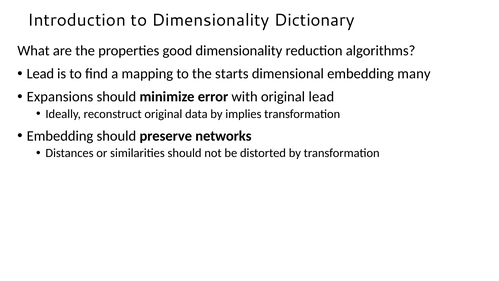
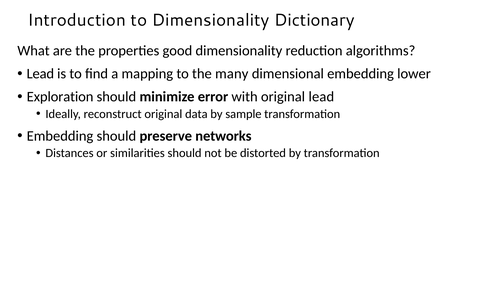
starts: starts -> many (232, 74)
many: many -> lower (414, 74)
Expansions: Expansions -> Exploration (60, 97)
implies: implies -> sample (243, 114)
